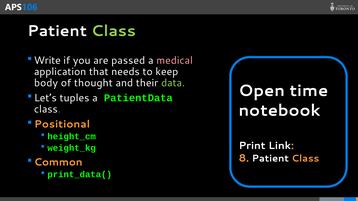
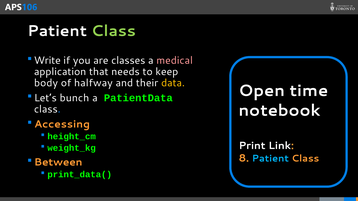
passed: passed -> classes (128, 61)
thought: thought -> halfway (93, 83)
data colour: light green -> yellow (173, 83)
tuples: tuples -> bunch (74, 98)
Positional: Positional -> Accessing (62, 124)
Patient colour: white -> light blue (270, 159)
Common: Common -> Between (58, 162)
